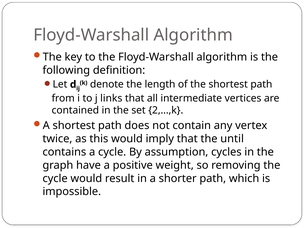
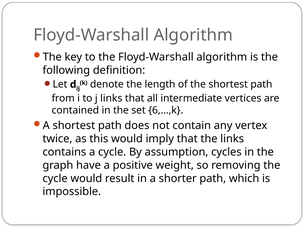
2,…,k: 2,…,k -> 6,…,k (166, 110)
the until: until -> links (232, 139)
